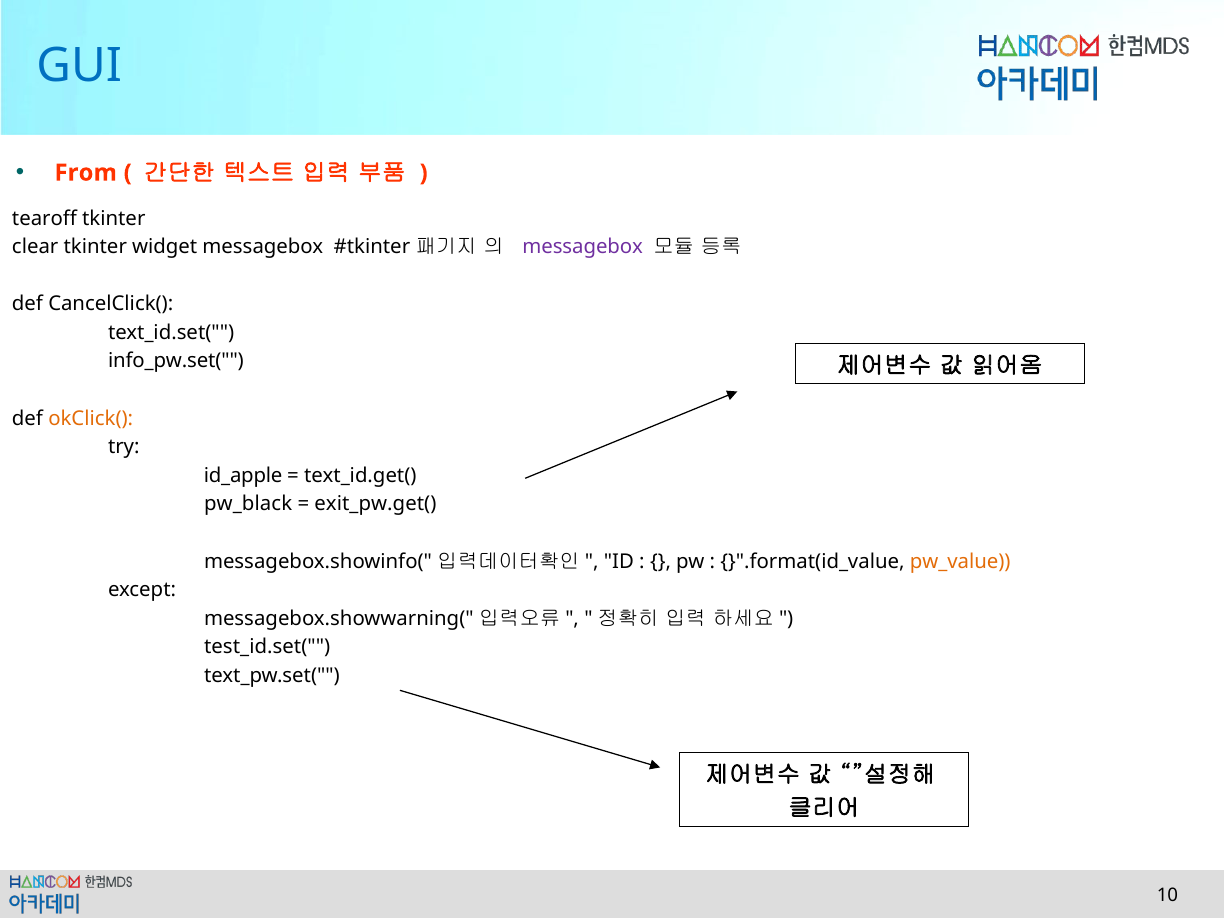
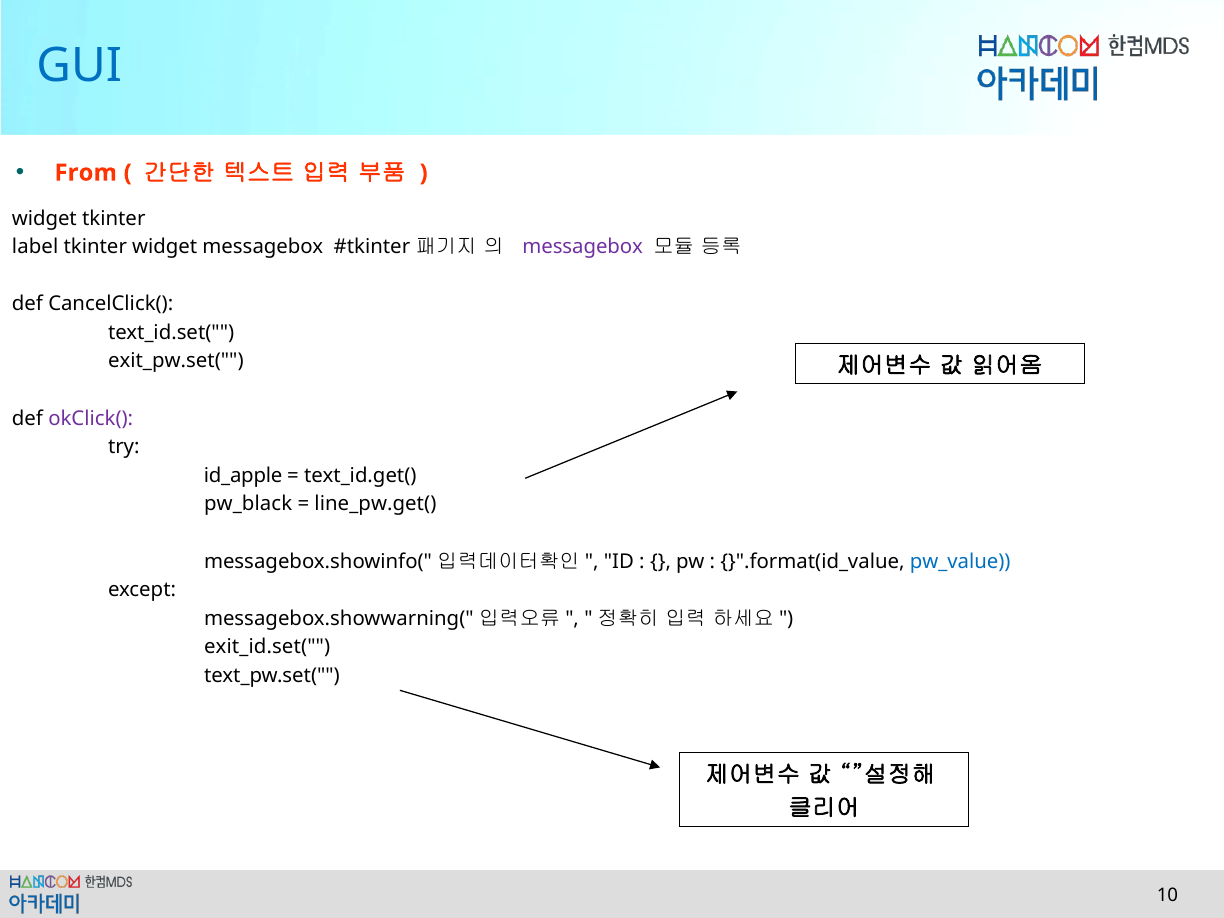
tearoff: tearoff -> widget (44, 218)
clear: clear -> label (35, 247)
info_pw.set(: info_pw.set( -> exit_pw.set( (176, 361)
okClick( colour: orange -> purple (91, 418)
exit_pw.get(: exit_pw.get( -> line_pw.get( (375, 504)
pw_value colour: orange -> blue (960, 561)
test_id.set(: test_id.set( -> exit_id.set( (267, 647)
